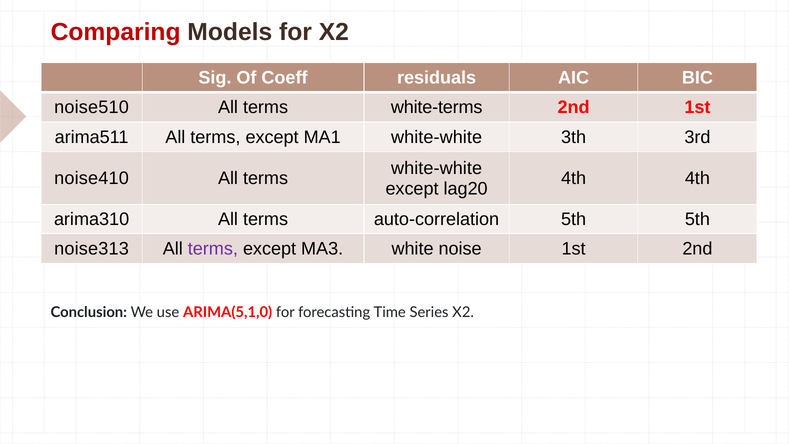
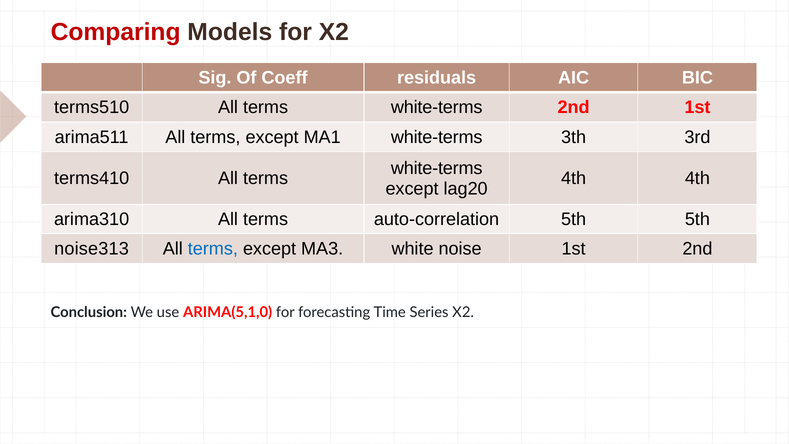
noise510: noise510 -> terms510 (92, 107)
MA1 white-white: white-white -> white-terms (437, 137)
white-white: white-white -> white-terms (437, 168)
noise410: noise410 -> terms410 (92, 178)
terms colour: purple -> blue (213, 249)
